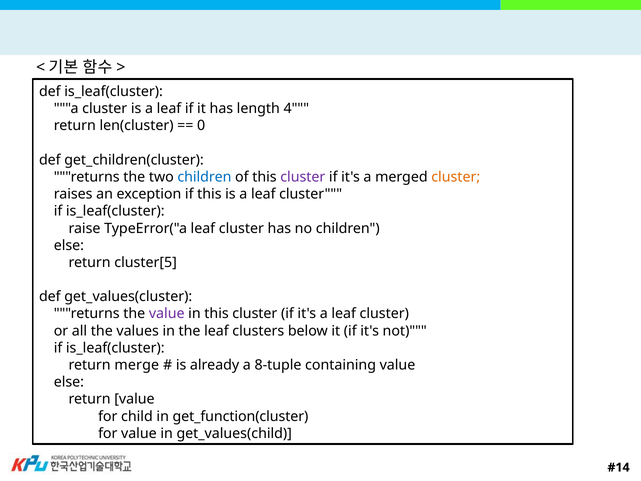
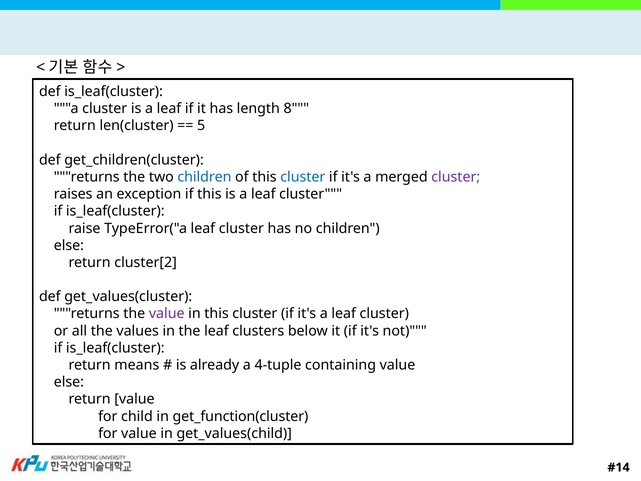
4: 4 -> 8 (296, 109)
0: 0 -> 5 (201, 126)
cluster colour: purple -> blue (303, 177)
cluster colour: orange -> purple (456, 177)
cluster[5: cluster[5 -> cluster[2 (146, 262)
merge: merge -> means (137, 365)
8-tuple: 8-tuple -> 4-tuple (278, 365)
